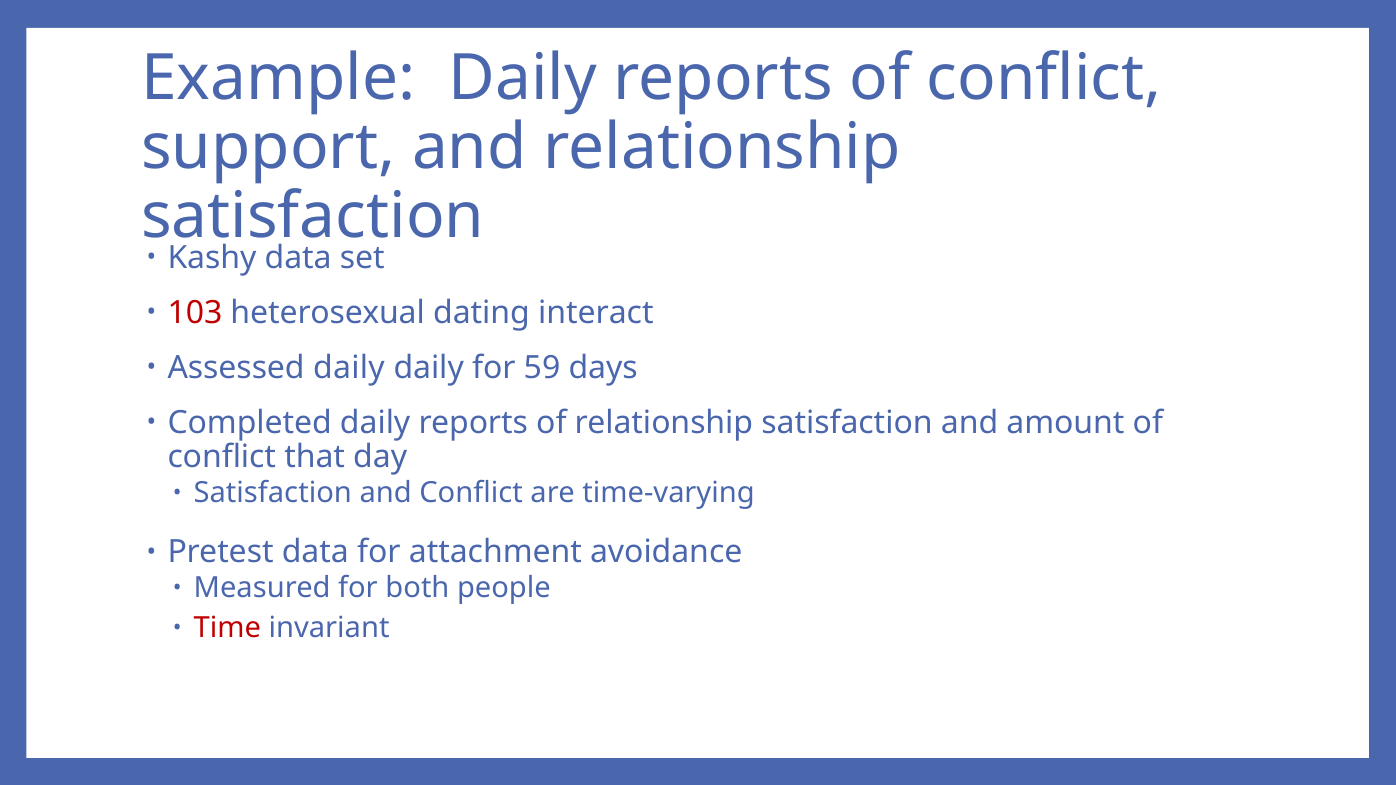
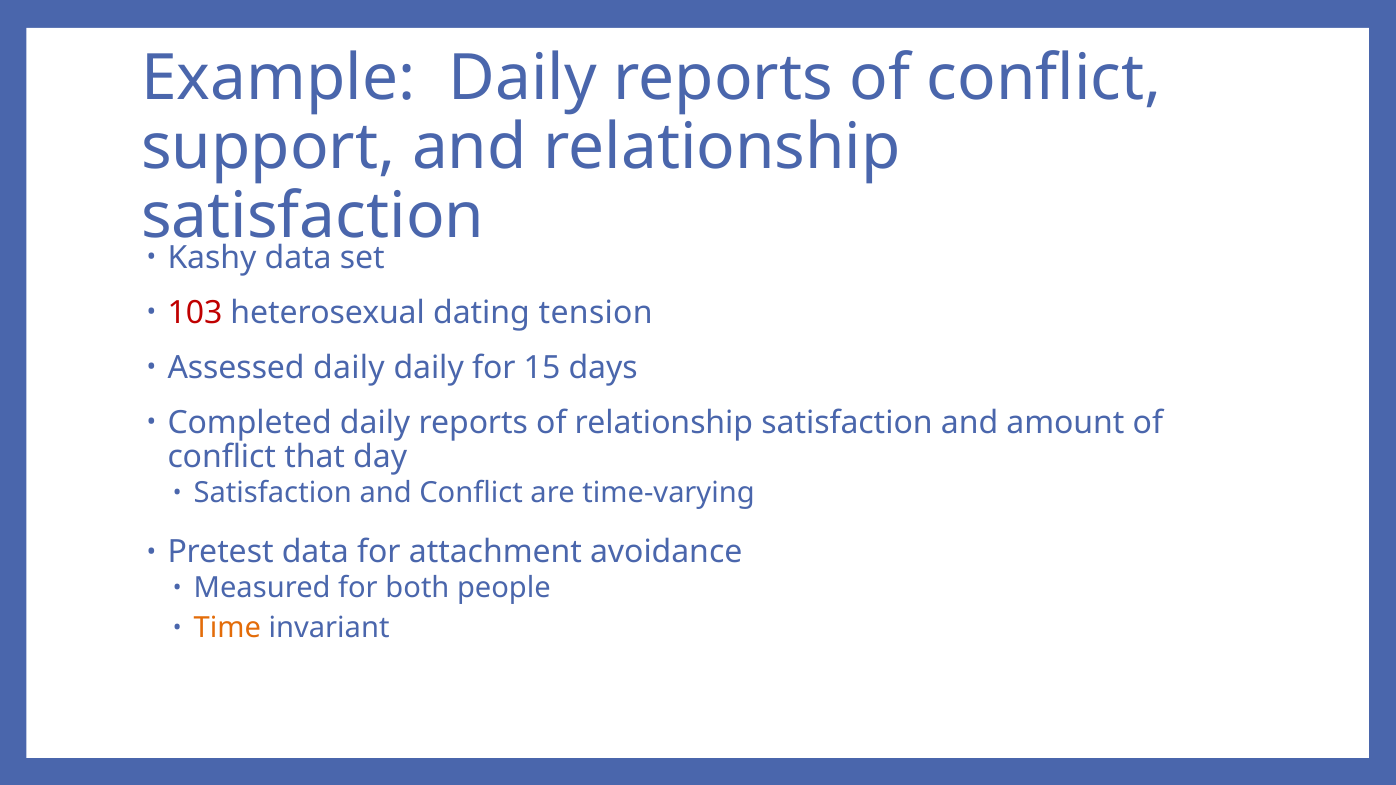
interact: interact -> tension (596, 313)
59: 59 -> 15 (542, 368)
Time colour: red -> orange (227, 628)
